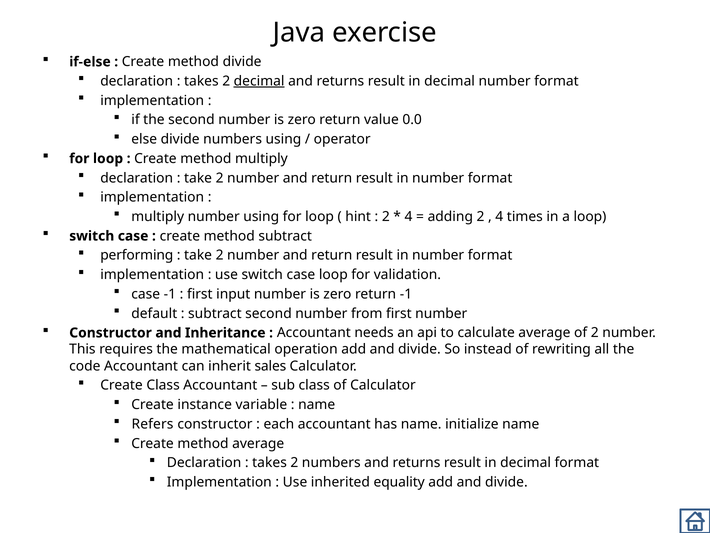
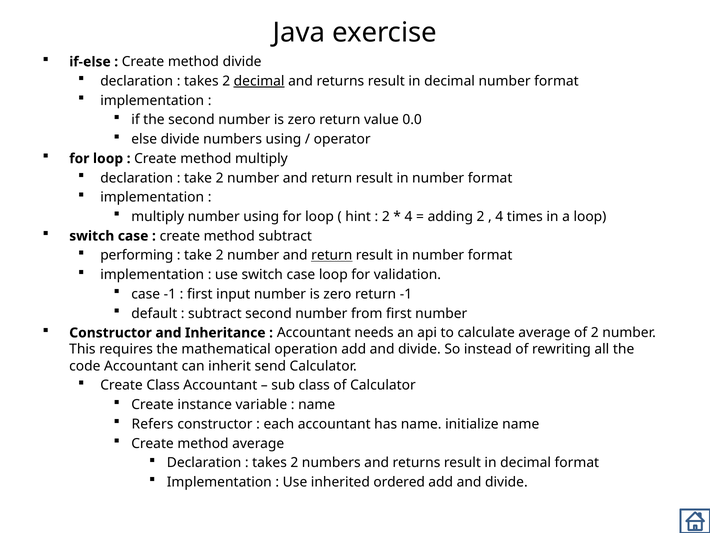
return underline: none -> present (332, 255)
sales: sales -> send (270, 366)
equality: equality -> ordered (399, 482)
